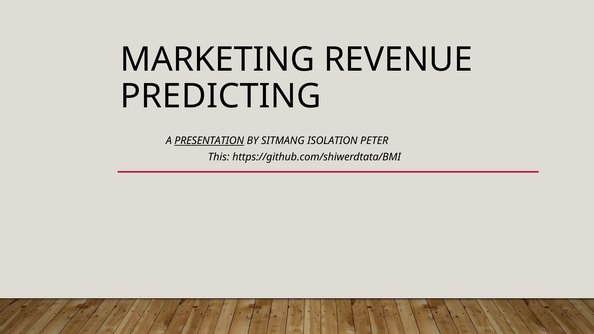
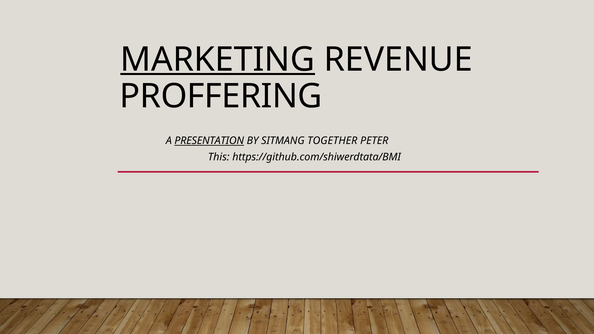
MARKETING underline: none -> present (218, 59)
PREDICTING: PREDICTING -> PROFFERING (221, 96)
ISOLATION: ISOLATION -> TOGETHER (332, 141)
